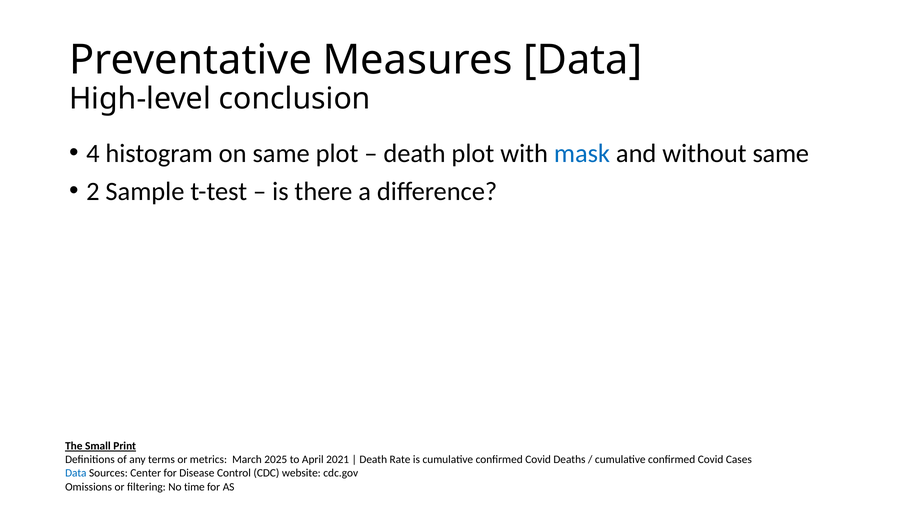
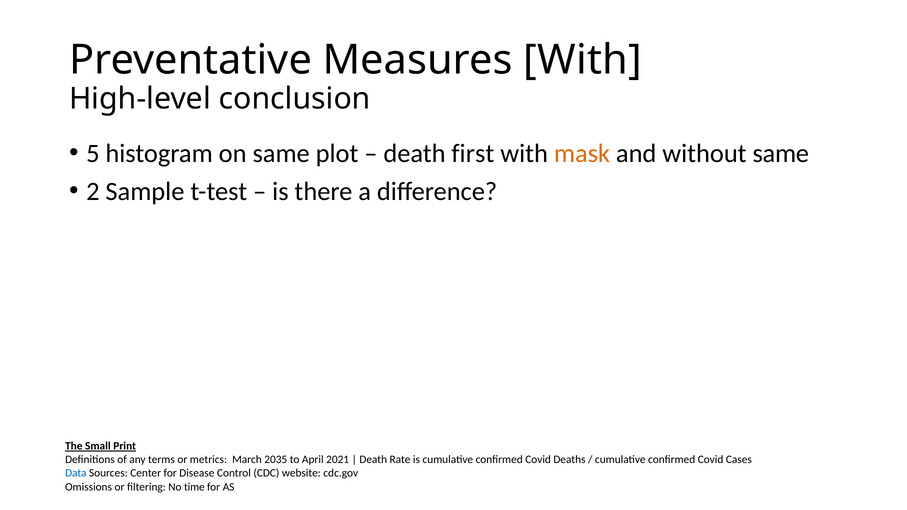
Measures Data: Data -> With (583, 60)
4: 4 -> 5 (93, 153)
death plot: plot -> first (473, 153)
mask colour: blue -> orange (582, 153)
2025: 2025 -> 2035 (276, 460)
